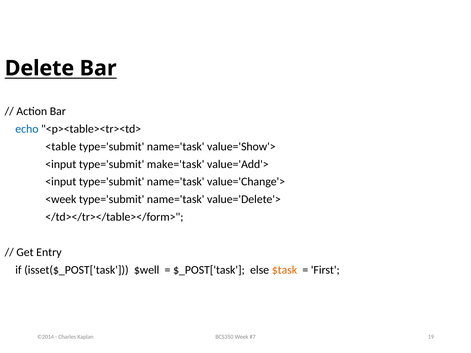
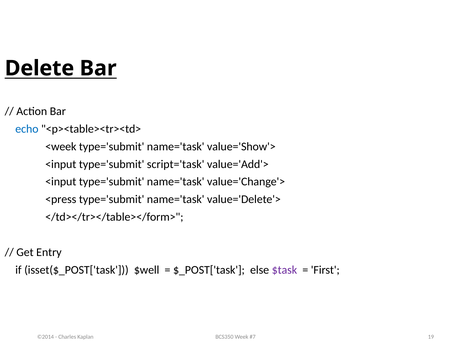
<table: <table -> <week (61, 147)
make='task: make='task -> script='task (176, 164)
<week: <week -> <press (61, 200)
$task colour: orange -> purple (284, 270)
